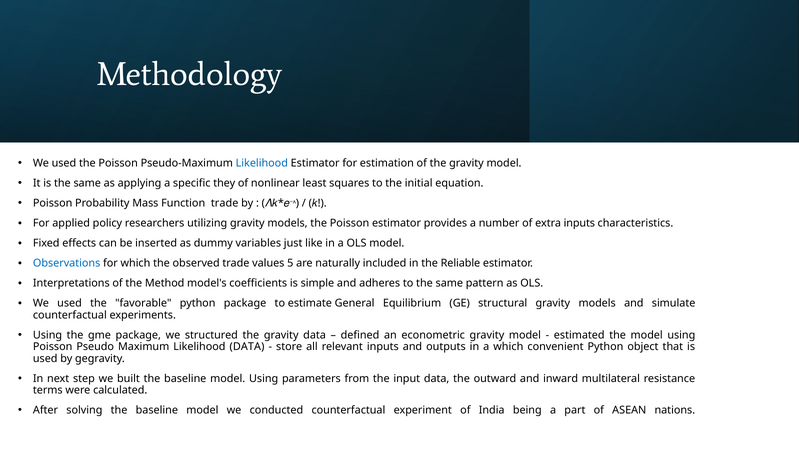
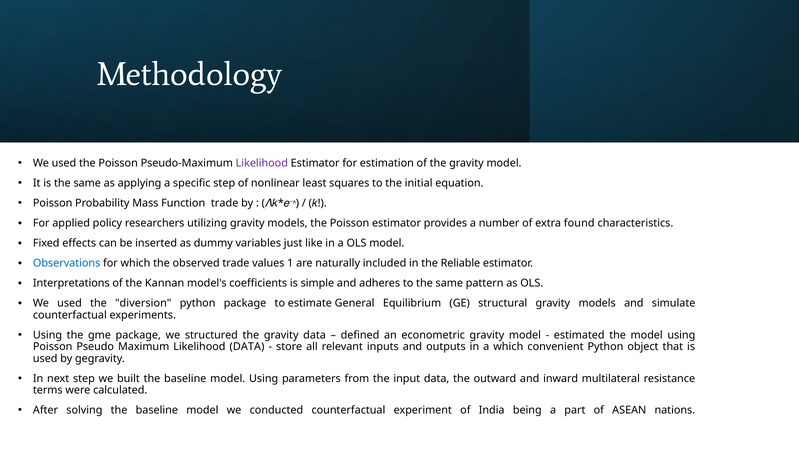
Likelihood colour: blue -> purple (262, 163)
specific they: they -> step (224, 184)
extra inputs: inputs -> found (579, 224)
5: 5 -> 1 (290, 264)
Method: Method -> Kannan (165, 284)
favorable: favorable -> diversion (143, 304)
